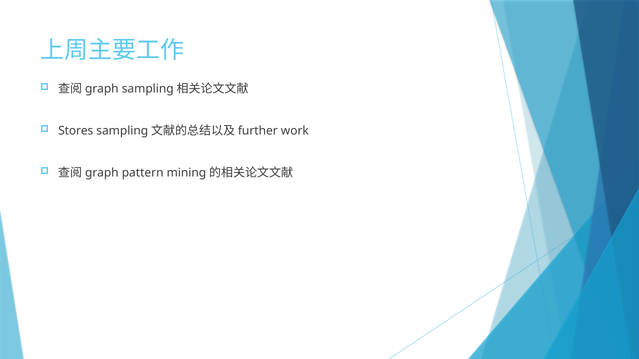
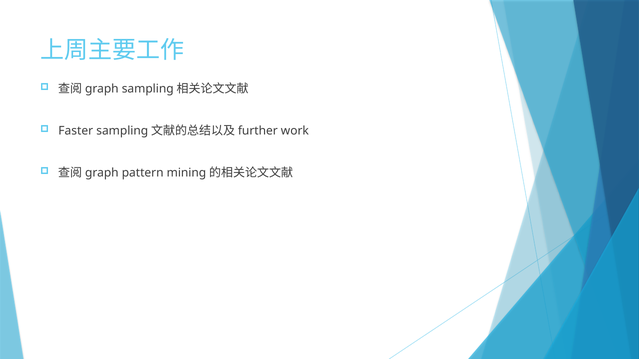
Stores: Stores -> Faster (76, 131)
